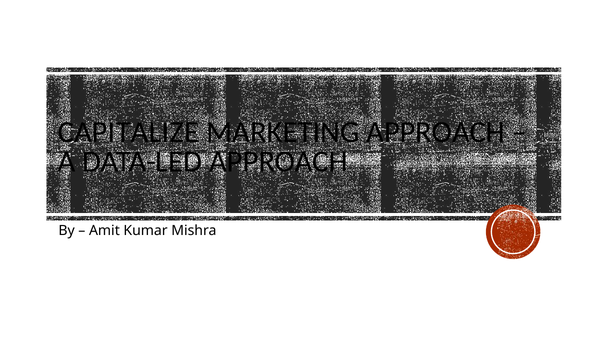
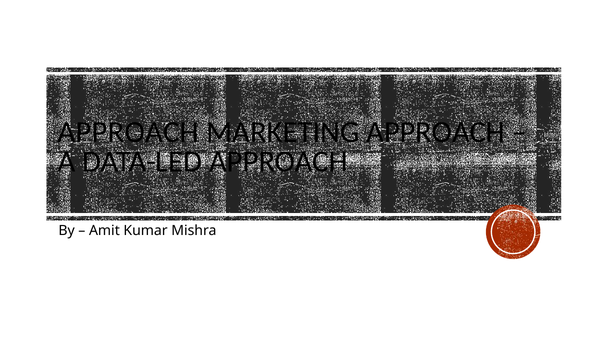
CAPITALIZE: CAPITALIZE -> APPROACH (128, 133)
